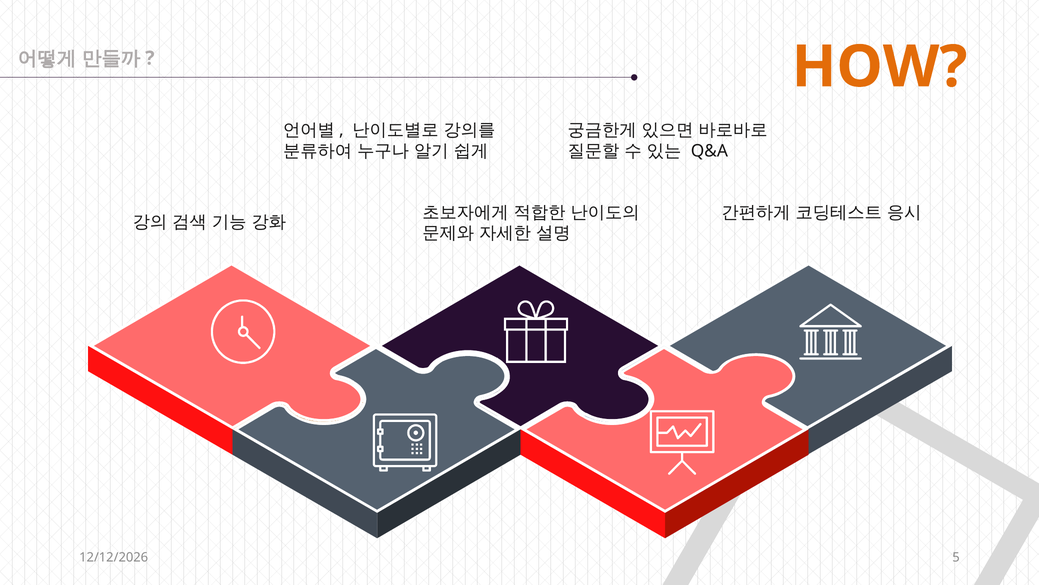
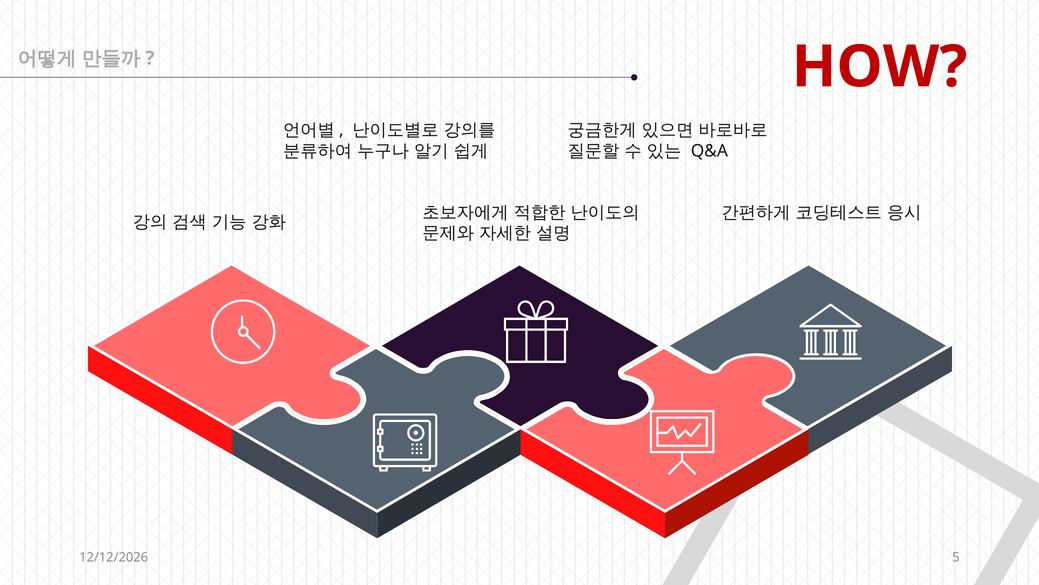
HOW colour: orange -> red (880, 67)
